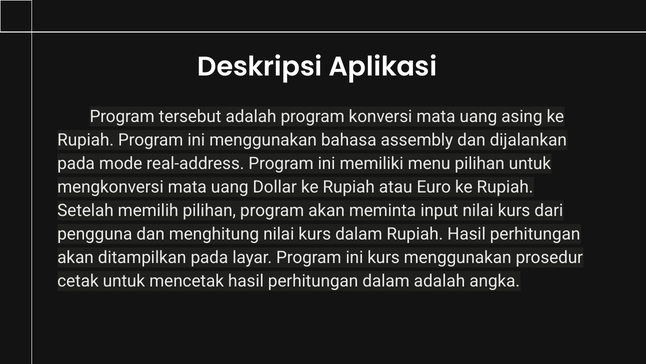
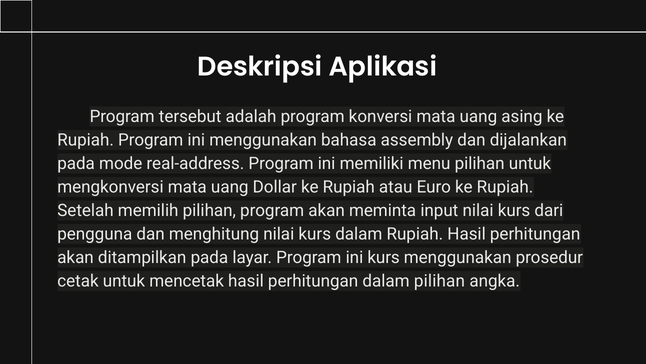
dalam adalah: adalah -> pilihan (439, 281)
